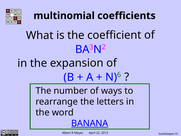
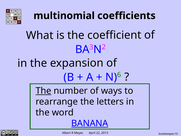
The underline: none -> present (43, 91)
